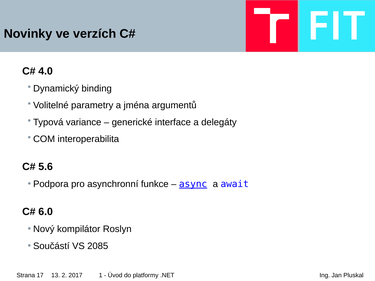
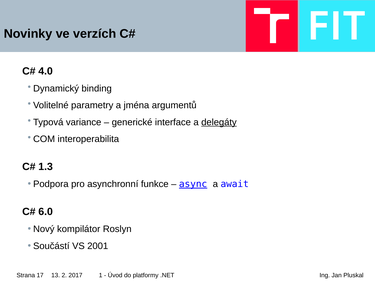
delegáty underline: none -> present (219, 122)
5.6: 5.6 -> 1.3 (46, 167)
2085: 2085 -> 2001 (98, 246)
